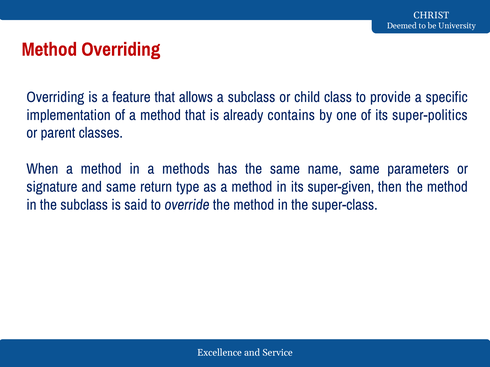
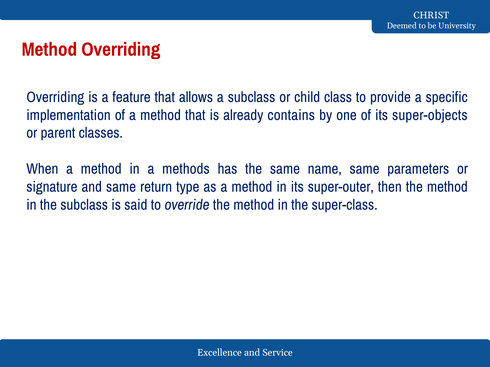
super-politics: super-politics -> super-objects (430, 115)
super-given: super-given -> super-outer (341, 187)
